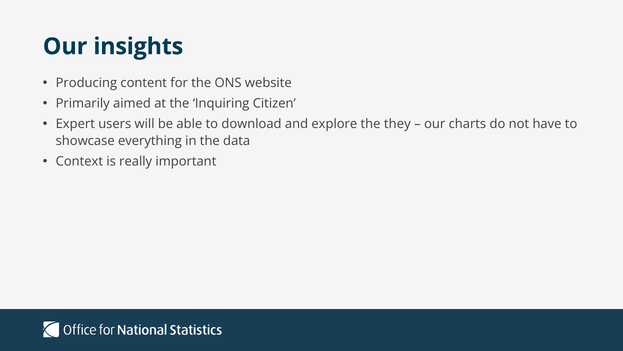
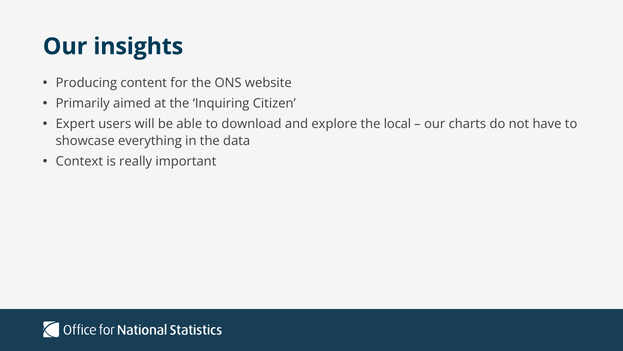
they: they -> local (397, 124)
